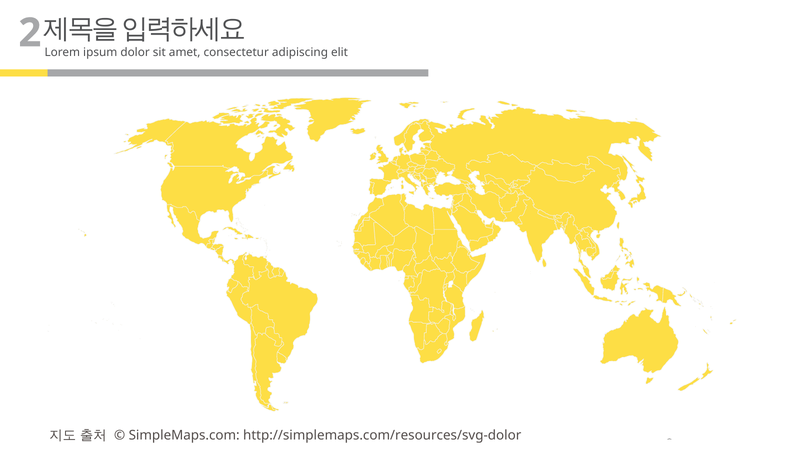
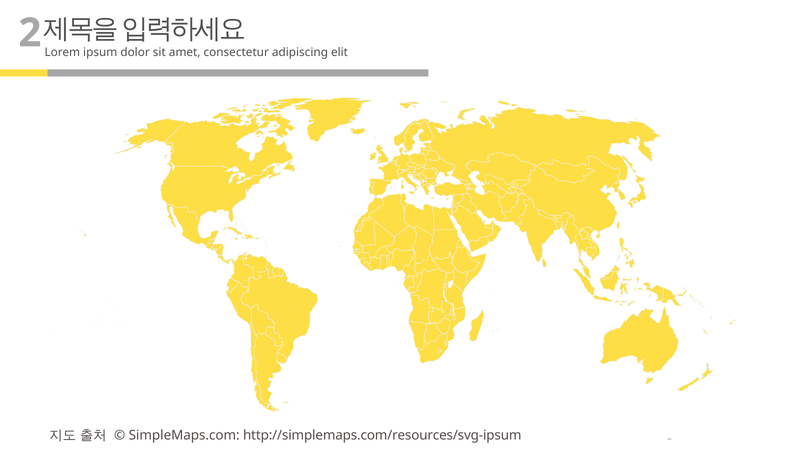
http://simplemaps.com/resources/svg-dolor: http://simplemaps.com/resources/svg-dolor -> http://simplemaps.com/resources/svg-ipsum (382, 436)
